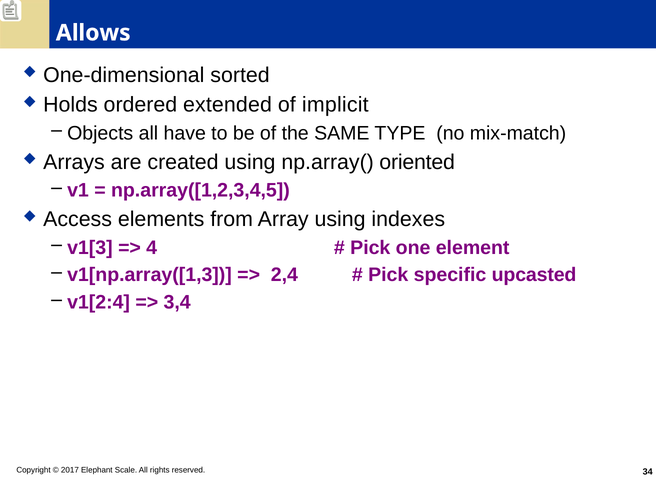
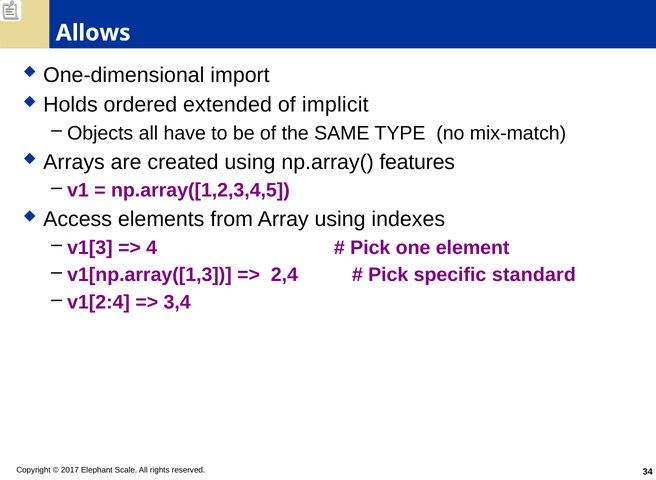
sorted: sorted -> import (240, 75)
oriented: oriented -> features (417, 162)
upcasted: upcasted -> standard (534, 275)
